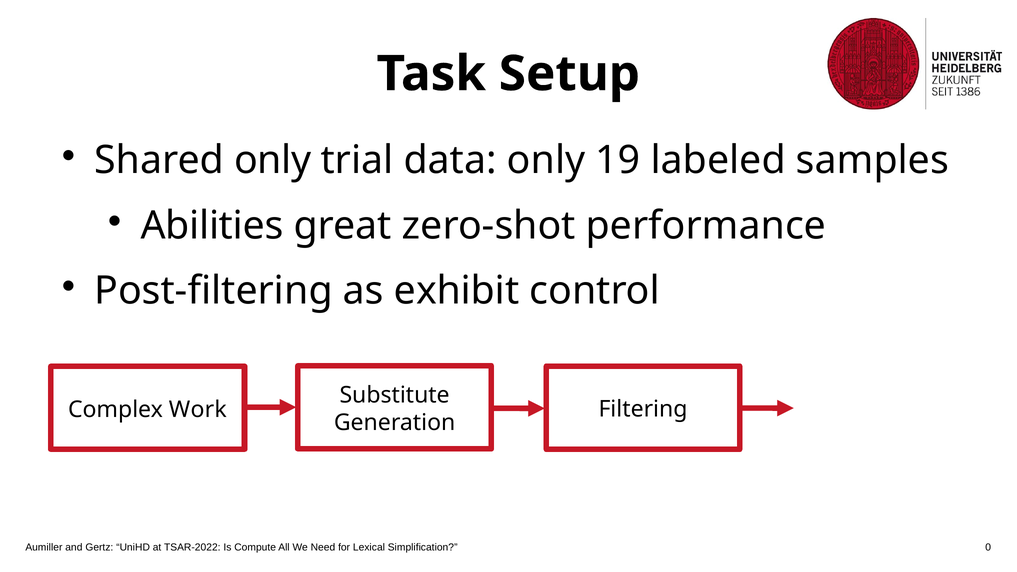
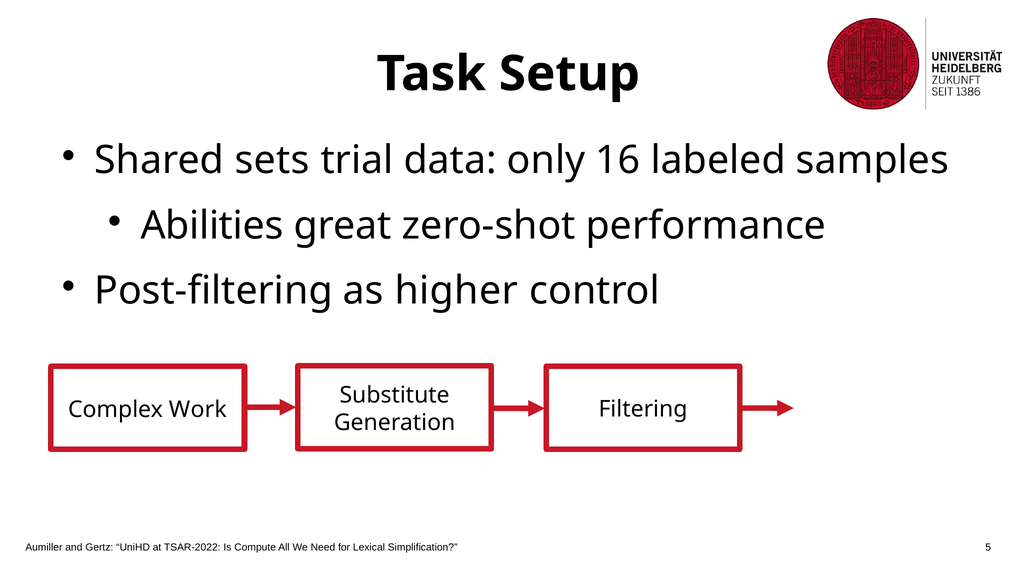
Shared only: only -> sets (272, 160)
19: 19 -> 16 (618, 160)
exhibit: exhibit -> higher (456, 291)
0: 0 -> 5 (988, 547)
